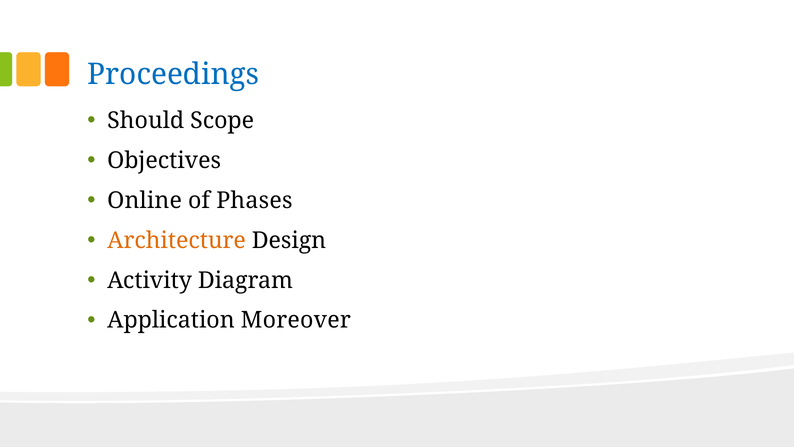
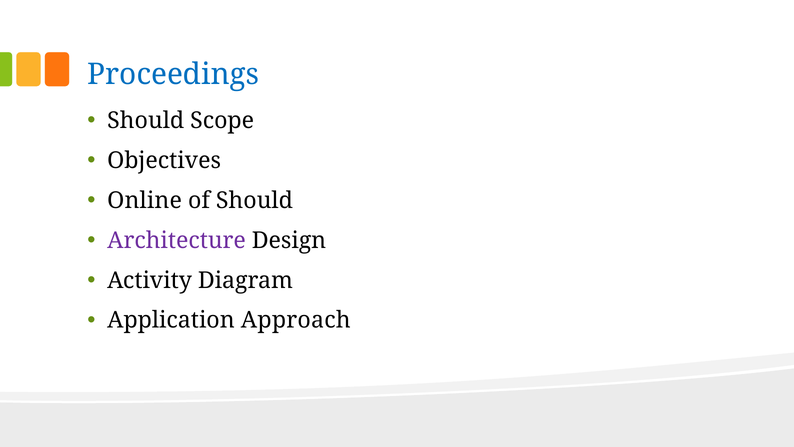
of Phases: Phases -> Should (254, 200)
Architecture colour: orange -> purple (177, 240)
Moreover: Moreover -> Approach (296, 320)
